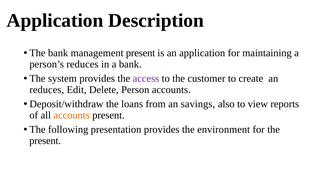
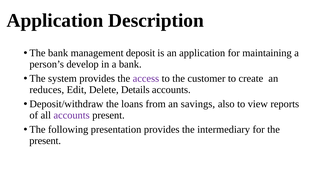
management present: present -> deposit (141, 53)
person’s reduces: reduces -> develop (83, 64)
Person: Person -> Details (135, 90)
accounts colour: orange -> purple (72, 115)
environment: environment -> intermediary (224, 130)
